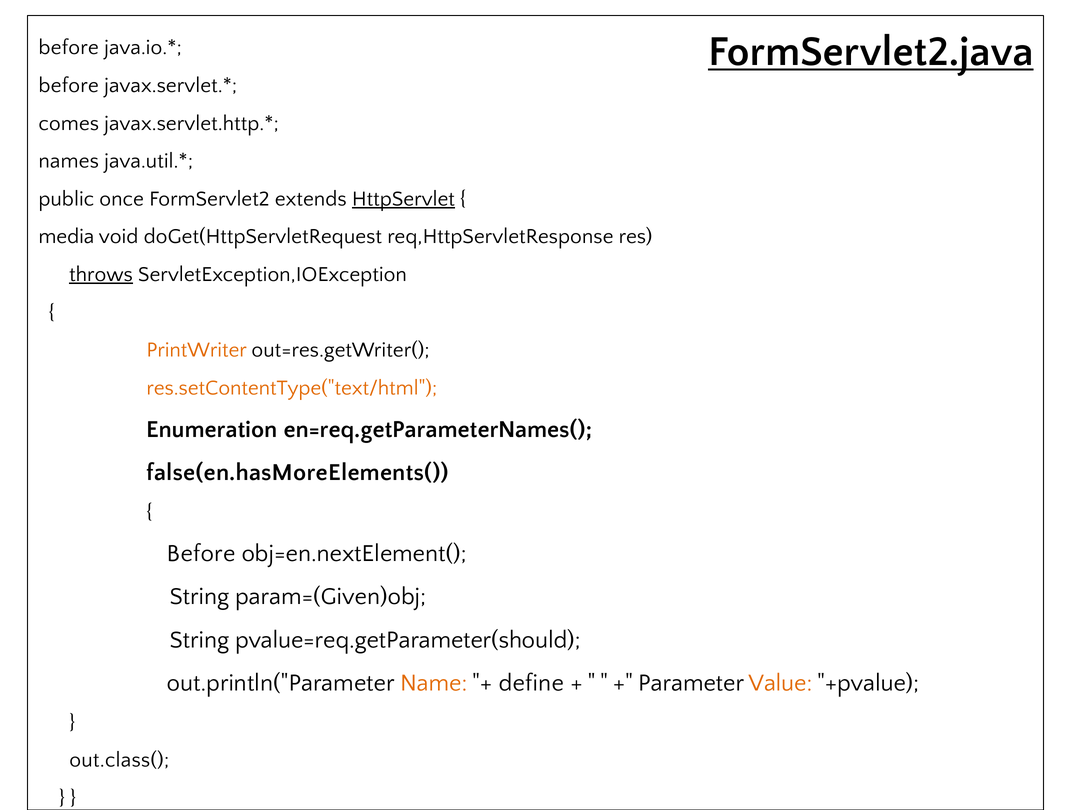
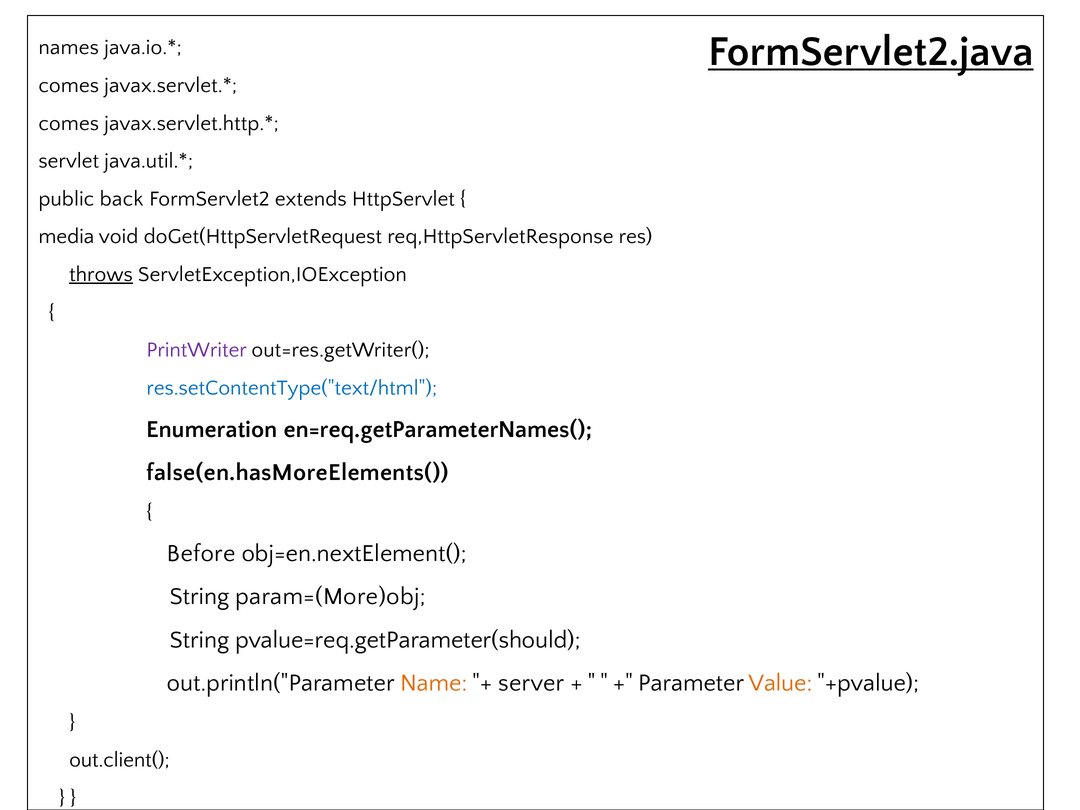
before: before -> names (69, 47)
before: before -> comes (69, 85)
names: names -> servlet (69, 161)
once: once -> back (122, 199)
HttpServlet underline: present -> none (403, 199)
PrintWriter colour: orange -> purple (197, 350)
res.setContentType("text/html colour: orange -> blue (292, 388)
param=(Given)obj: param=(Given)obj -> param=(More)obj (331, 597)
define: define -> server (531, 683)
out.class(: out.class( -> out.client( (119, 760)
